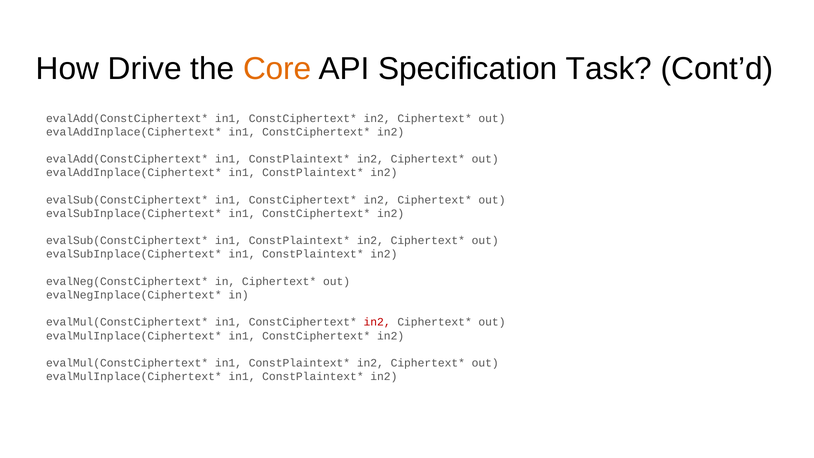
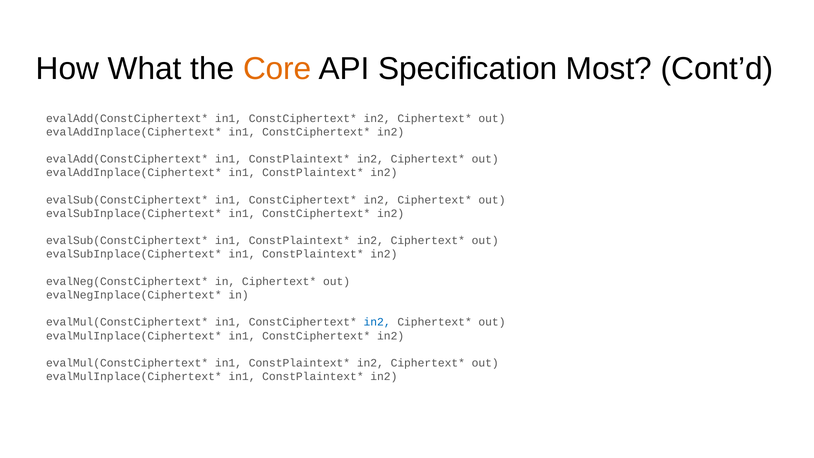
Drive: Drive -> What (145, 69)
Task: Task -> Most (609, 69)
in2 colour: red -> blue (377, 322)
